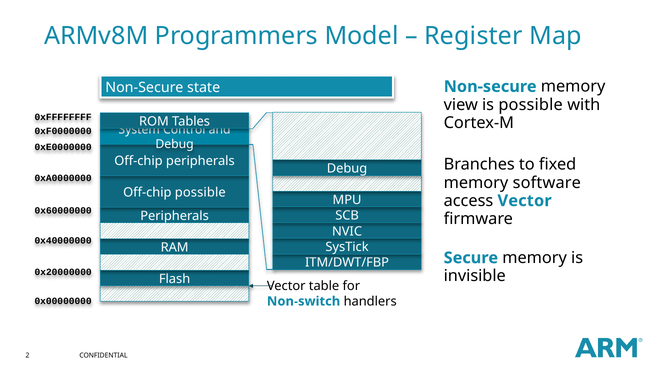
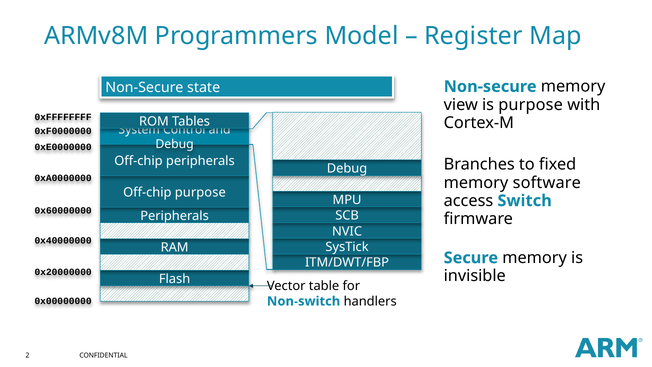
is possible: possible -> purpose (531, 105)
Off-chip possible: possible -> purpose (200, 192)
access Vector: Vector -> Switch (525, 201)
